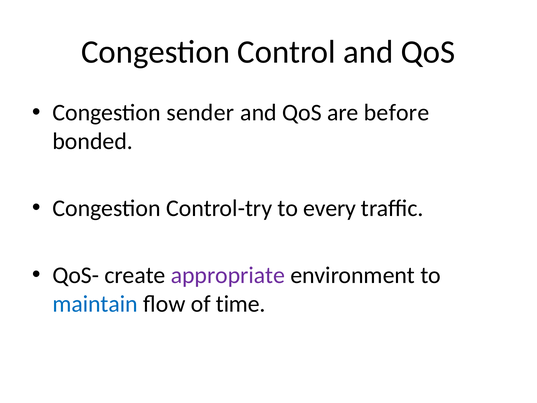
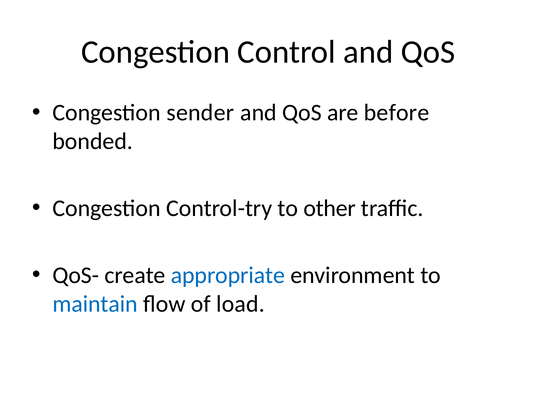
every: every -> other (330, 208)
appropriate colour: purple -> blue (228, 275)
time: time -> load (240, 304)
